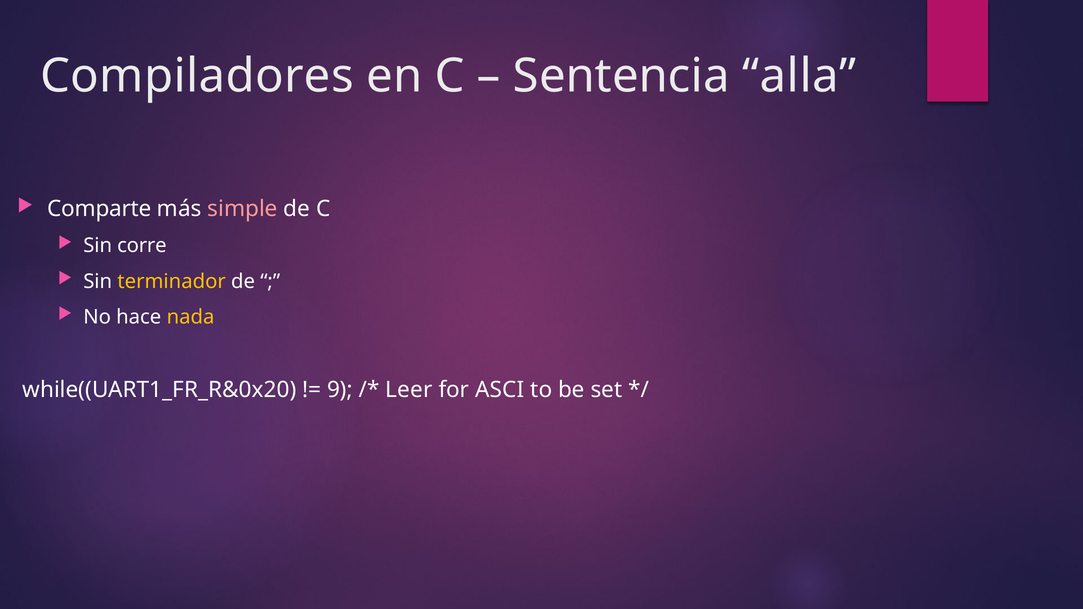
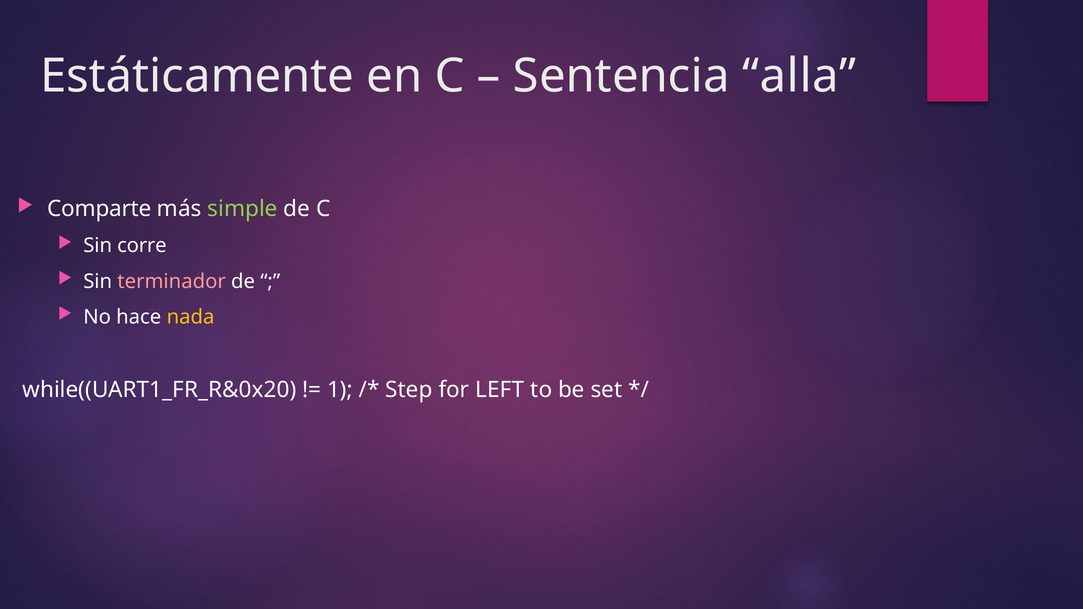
Compiladores: Compiladores -> Estáticamente (197, 76)
simple colour: pink -> light green (243, 209)
terminador colour: yellow -> pink (172, 281)
9: 9 -> 1 (340, 390)
Leer: Leer -> Step (409, 390)
ASCI: ASCI -> LEFT (500, 390)
